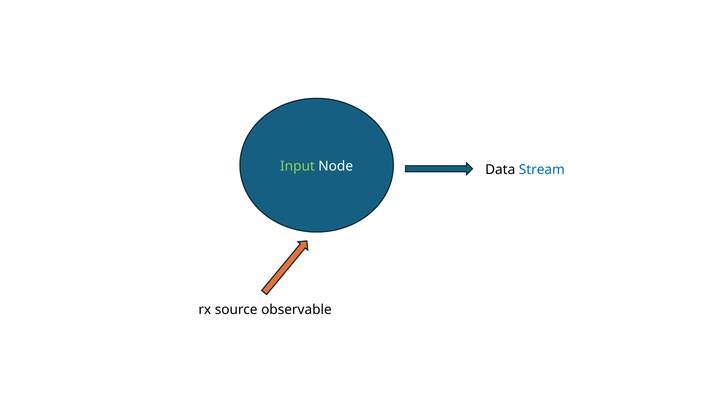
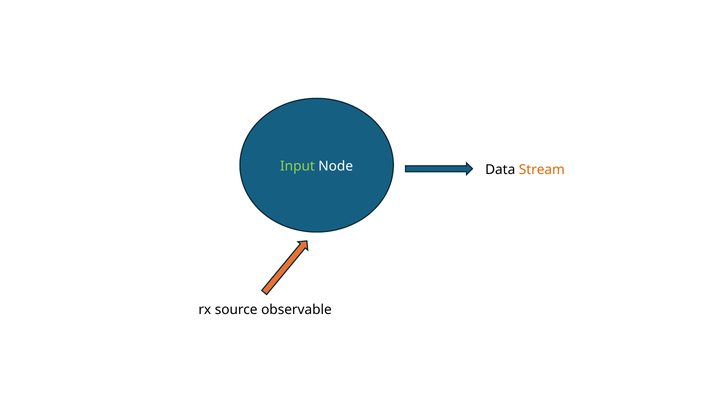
Stream colour: blue -> orange (542, 169)
